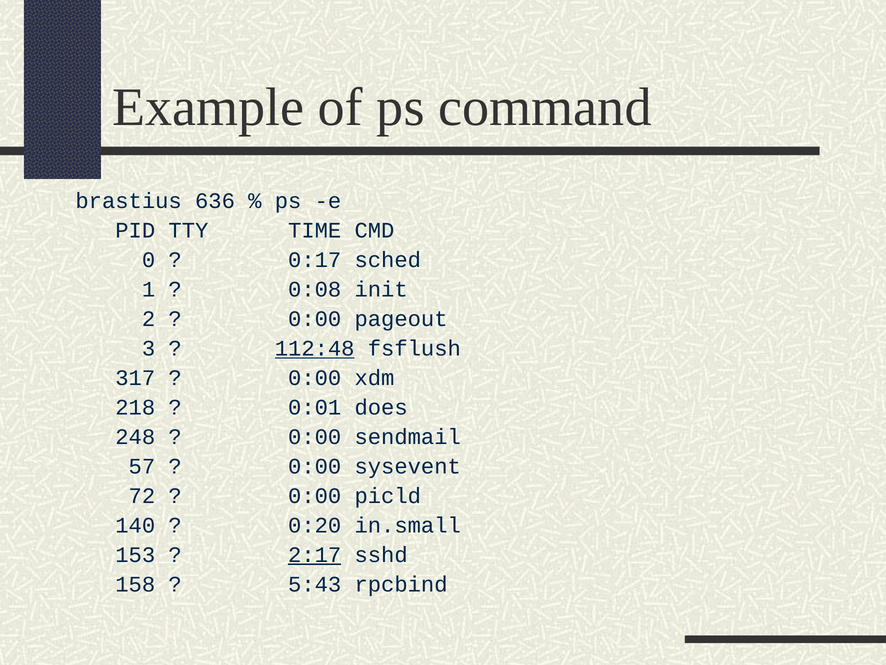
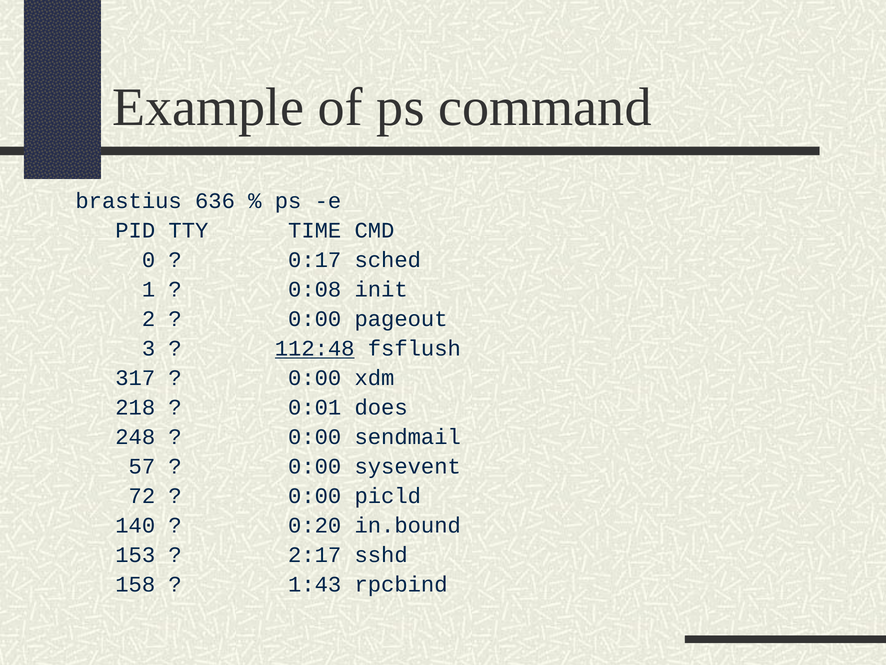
in.small: in.small -> in.bound (408, 525)
2:17 underline: present -> none (315, 554)
5:43: 5:43 -> 1:43 (315, 584)
